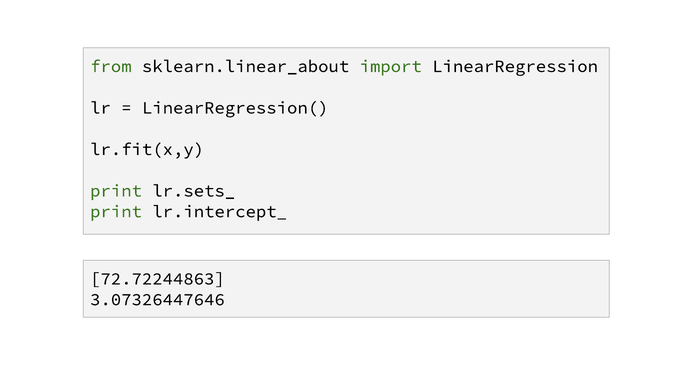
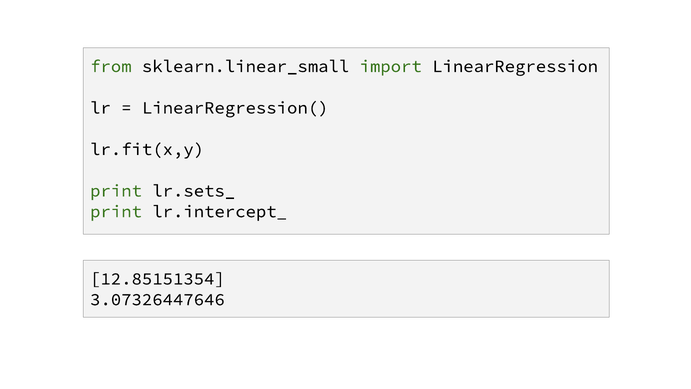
sklearn.linear_about: sklearn.linear_about -> sklearn.linear_small (246, 66)
72.72244863: 72.72244863 -> 12.85151354 (157, 279)
